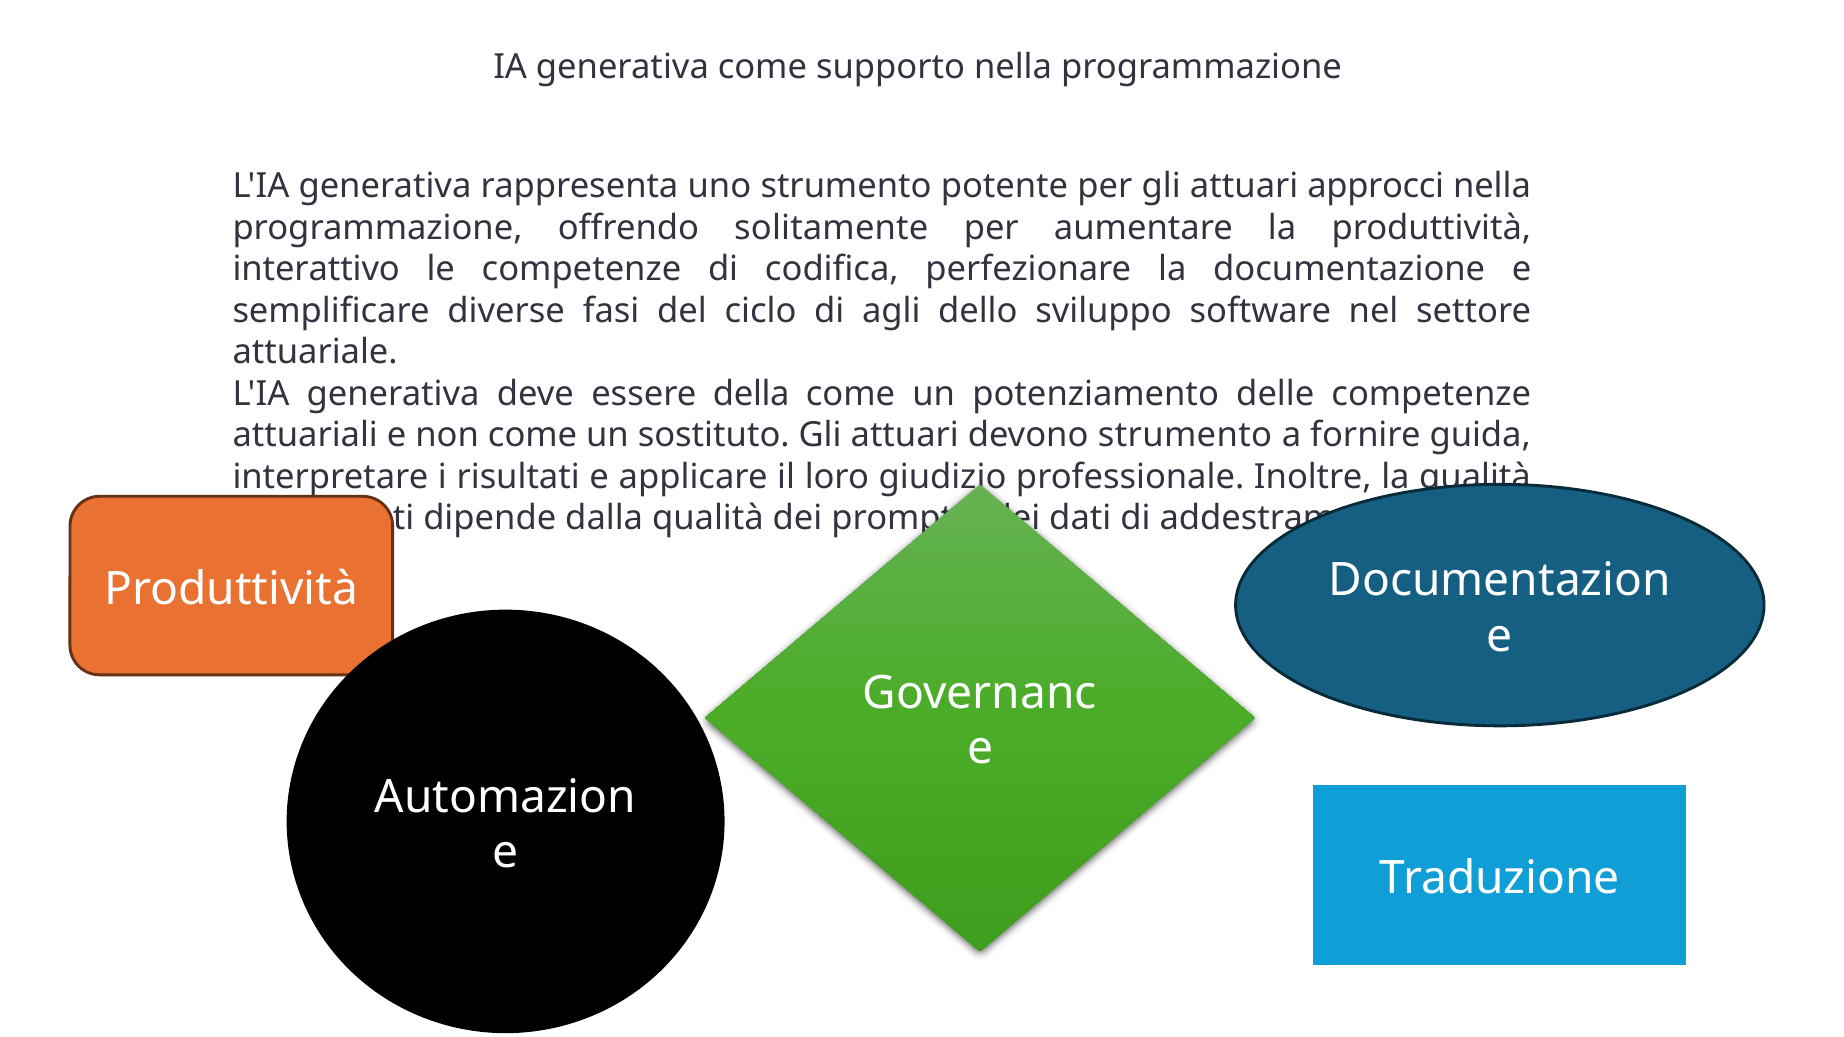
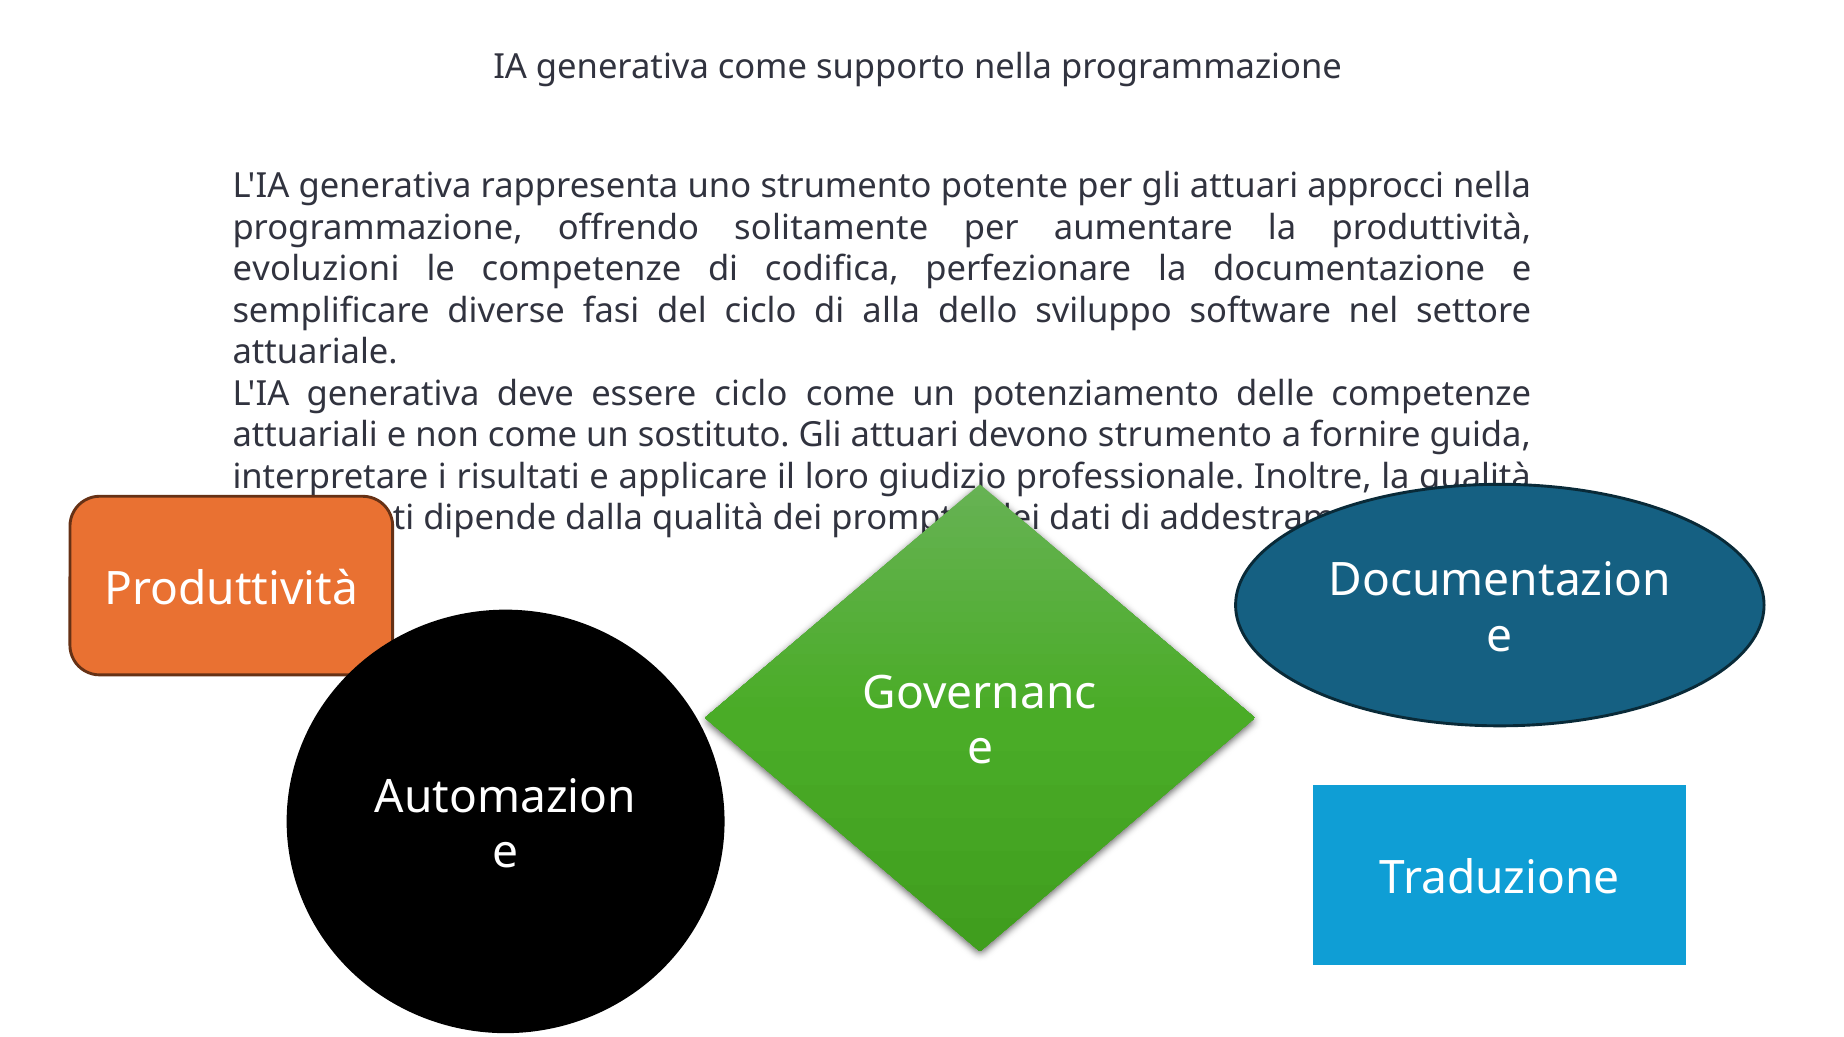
interattivo: interattivo -> evoluzioni (316, 269)
agli: agli -> alla (891, 311)
essere della: della -> ciclo (751, 394)
